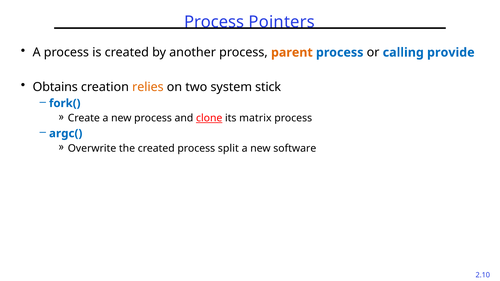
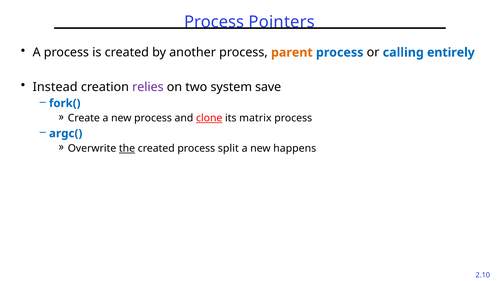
provide: provide -> entirely (451, 53)
Obtains: Obtains -> Instead (55, 87)
relies colour: orange -> purple (148, 87)
stick: stick -> save (268, 87)
the underline: none -> present (127, 149)
software: software -> happens (295, 149)
